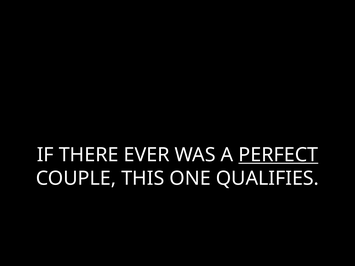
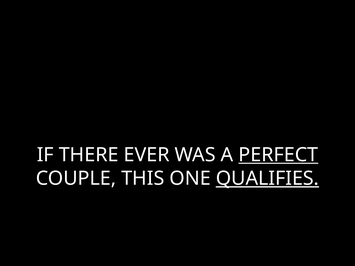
QUALIFIES underline: none -> present (267, 179)
